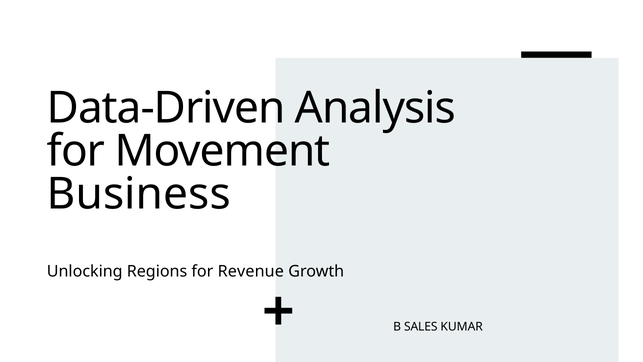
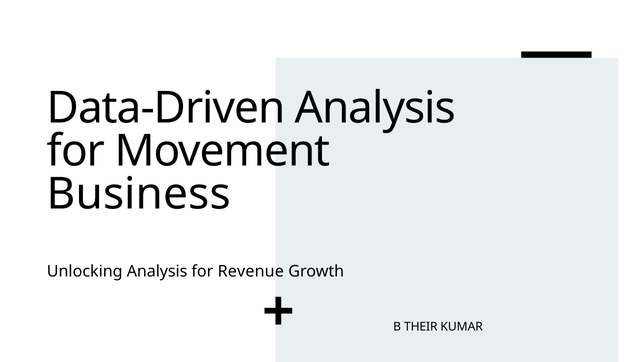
Unlocking Regions: Regions -> Analysis (157, 271)
SALES: SALES -> THEIR (421, 327)
